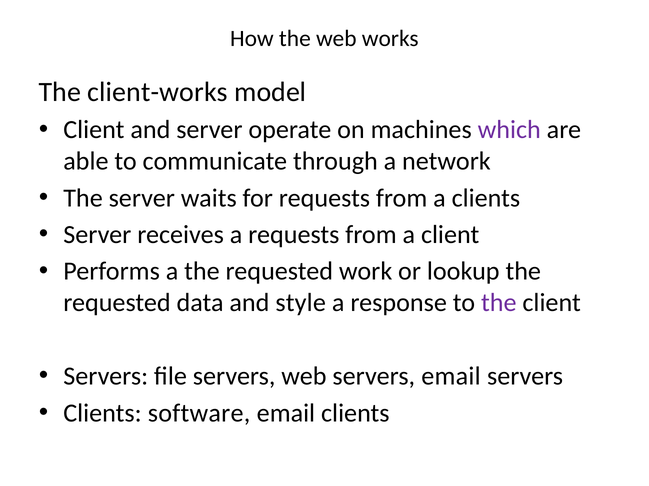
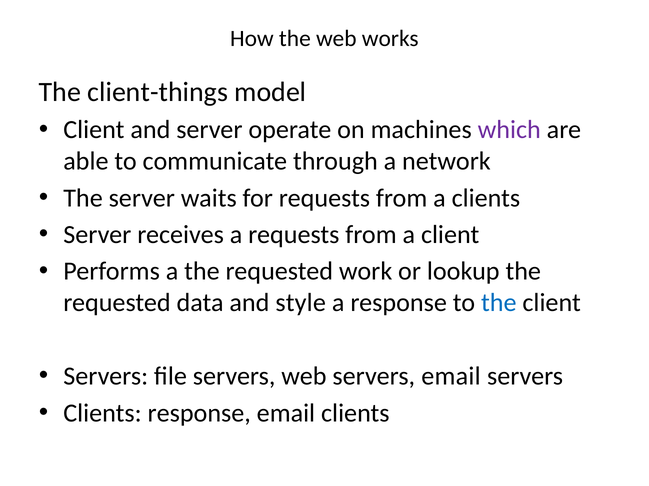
client-works: client-works -> client-things (158, 92)
the colour: purple -> blue (499, 303)
Clients software: software -> response (199, 414)
